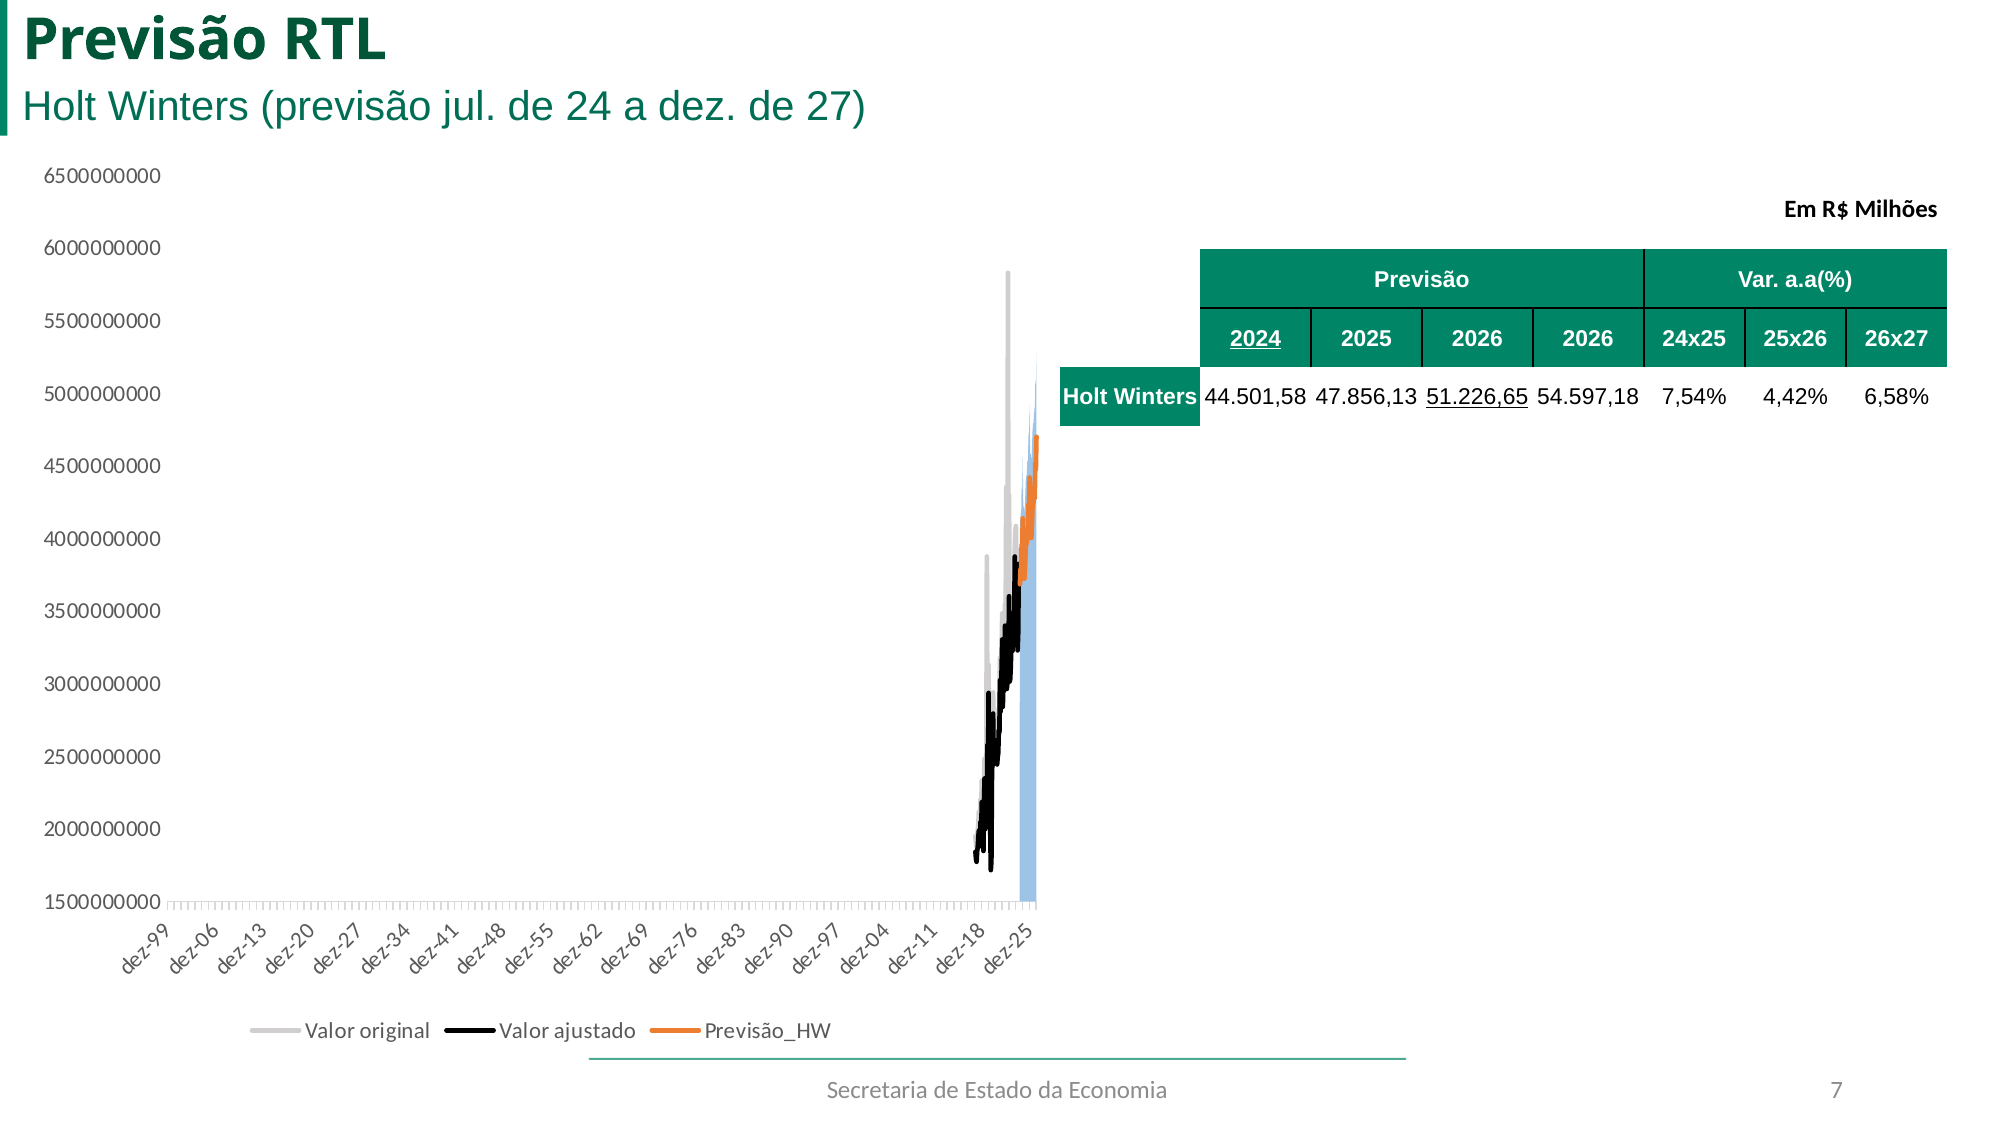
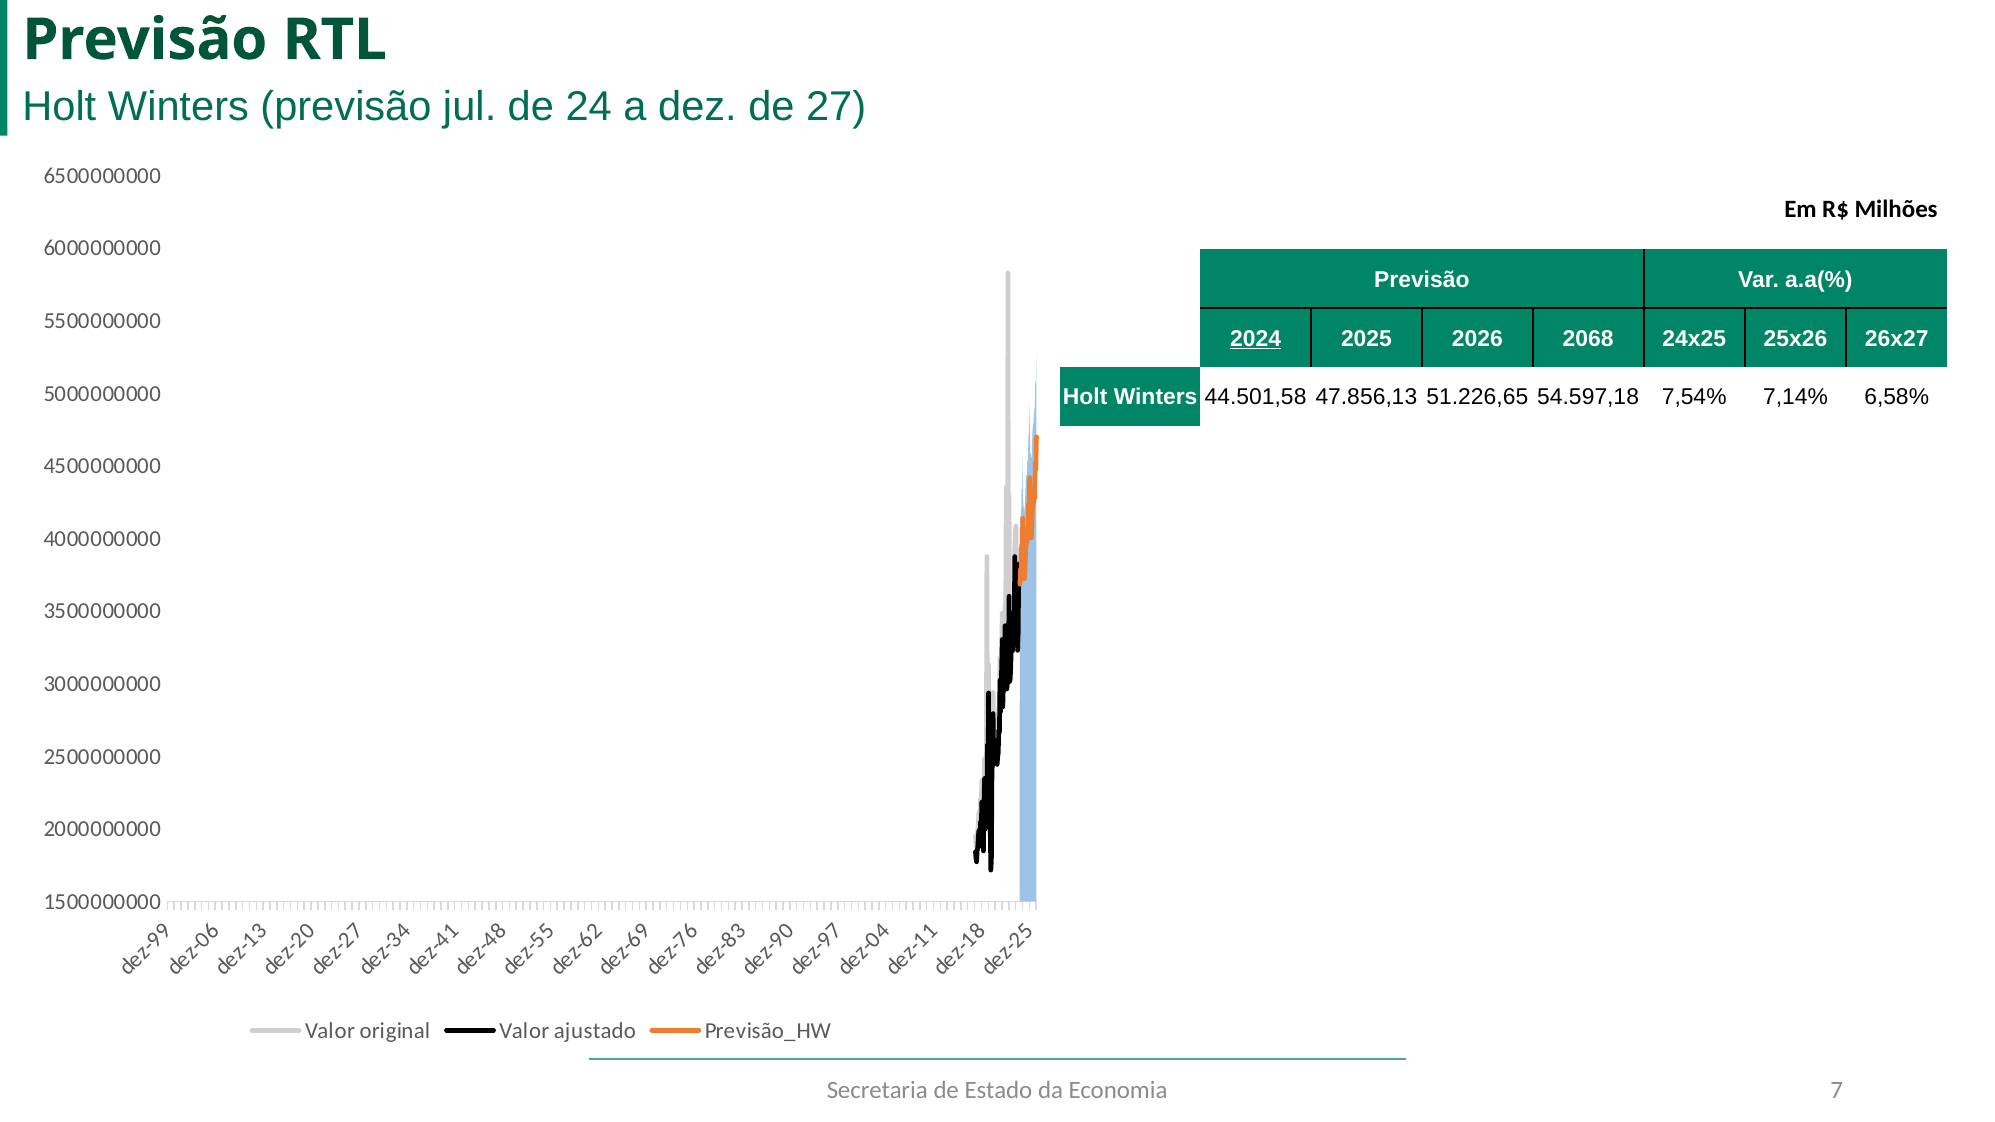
2026 2026: 2026 -> 2068 (1588, 339)
51.226,65 underline: present -> none (1477, 398)
4,42%: 4,42% -> 7,14% (1796, 398)
